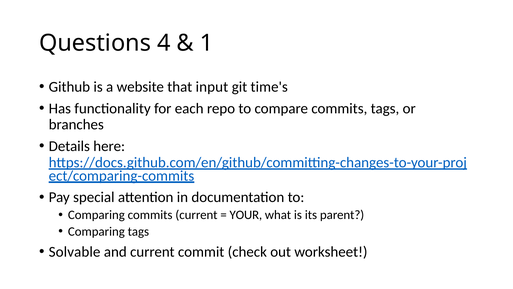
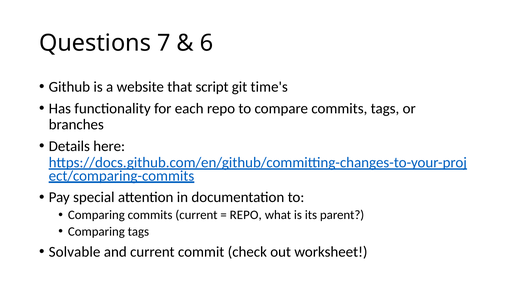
4: 4 -> 7 (164, 43)
1: 1 -> 6 (207, 43)
input: input -> script (212, 87)
YOUR: YOUR -> REPO (246, 215)
